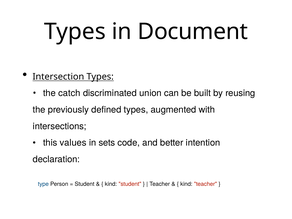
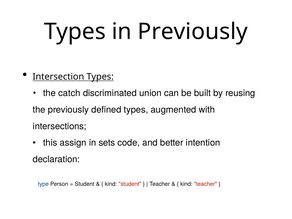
in Document: Document -> Previously (193, 32)
values: values -> assign (73, 143)
